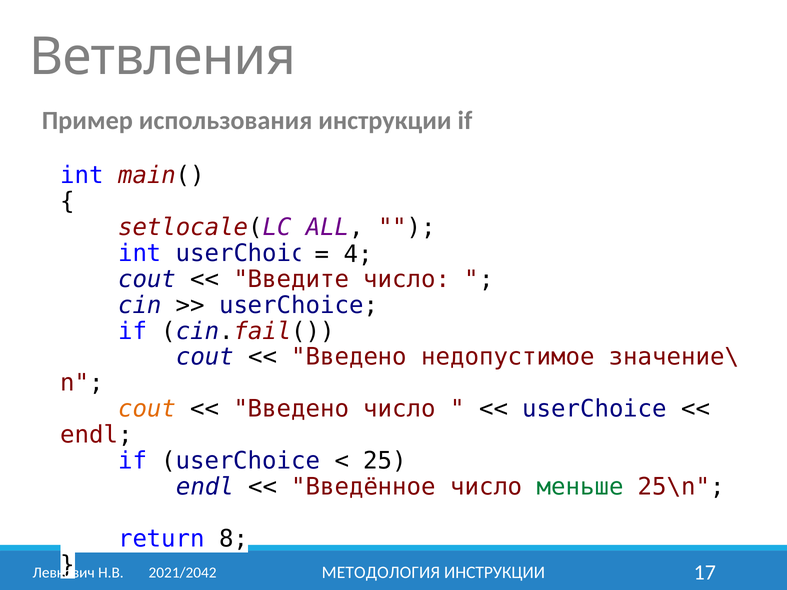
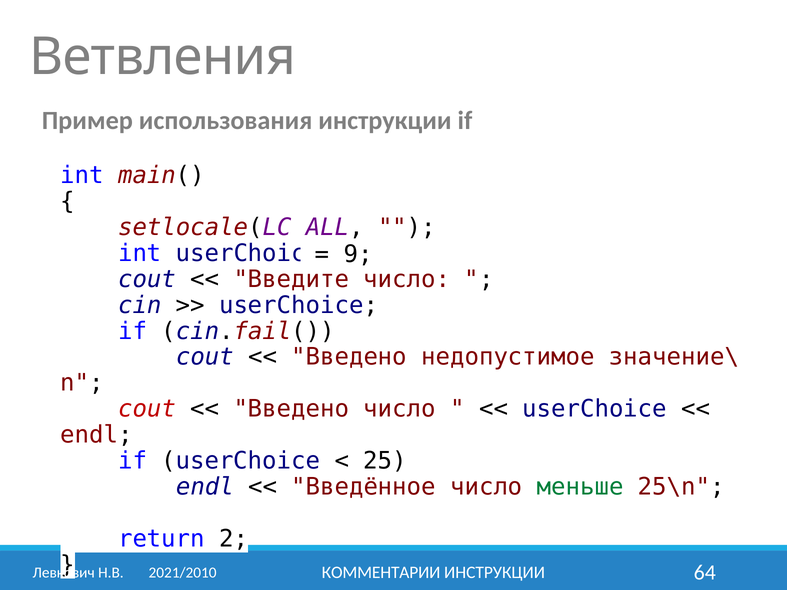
4: 4 -> 9 (358, 255)
cout colour: orange -> red (147, 409)
8: 8 -> 2 (234, 539)
МЕТОДОЛОГИЯ: МЕТОДОЛОГИЯ -> КОММЕНТАРИИ (381, 573)
17: 17 -> 64 (705, 573)
2021/2042: 2021/2042 -> 2021/2010 (183, 573)
